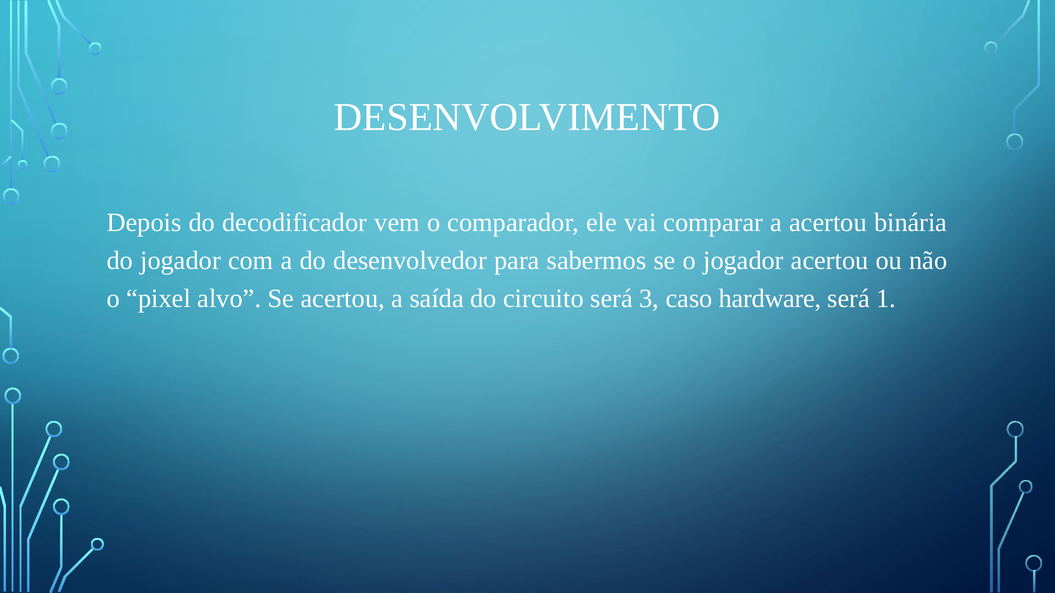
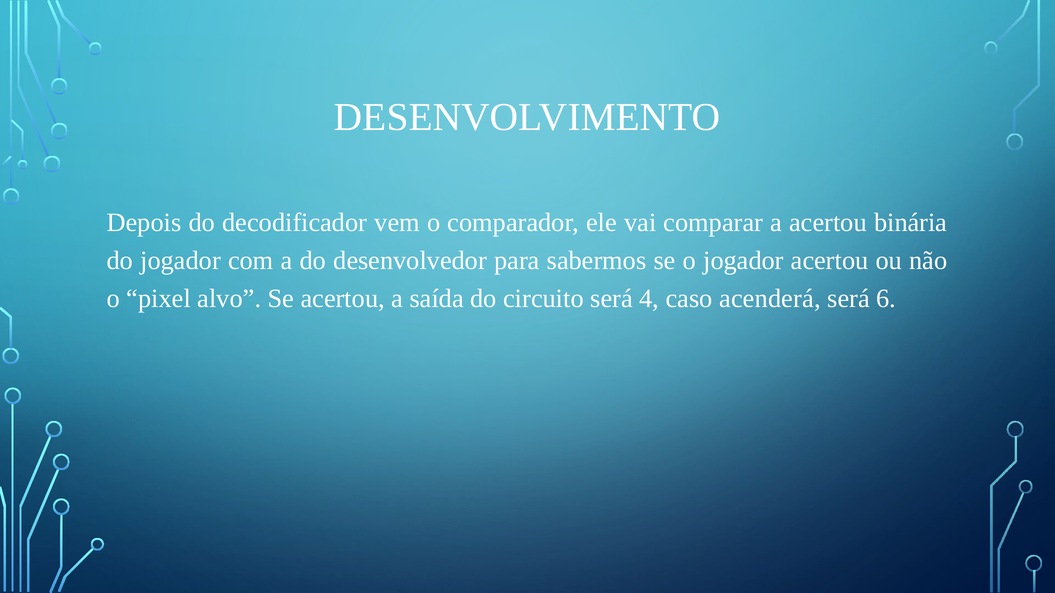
3: 3 -> 4 (649, 299)
hardware: hardware -> acenderá (770, 299)
1: 1 -> 6 (886, 299)
